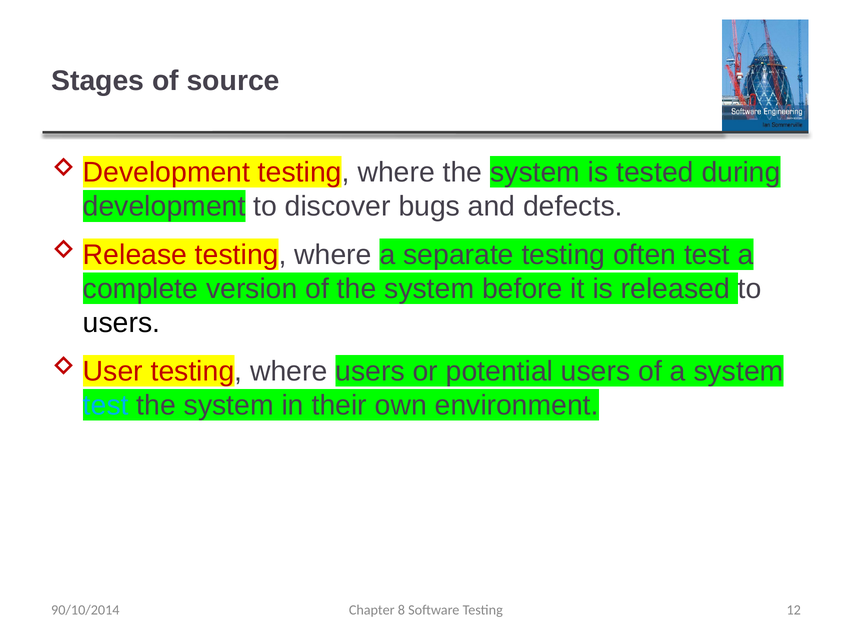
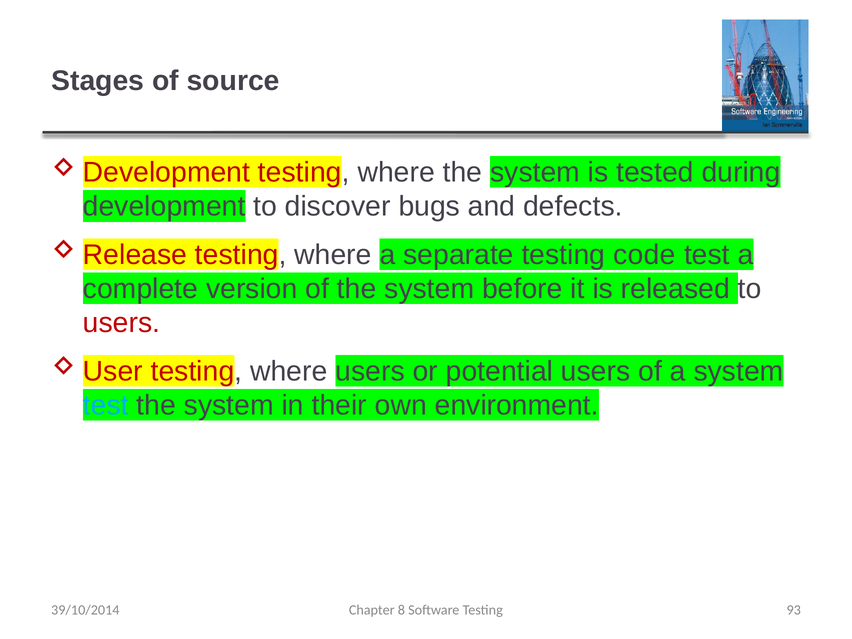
often: often -> code (645, 255)
users colour: black -> red (122, 323)
12: 12 -> 93 (794, 610)
90/10/2014: 90/10/2014 -> 39/10/2014 (85, 610)
